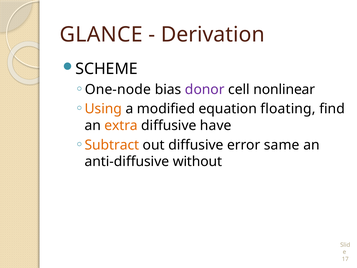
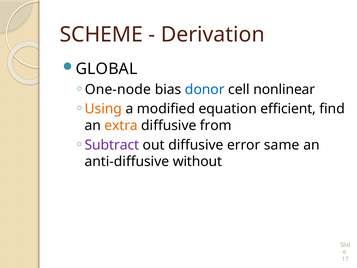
GLANCE: GLANCE -> SCHEME (101, 35)
SCHEME: SCHEME -> GLOBAL (106, 69)
donor colour: purple -> blue (205, 89)
floating: floating -> efficient (288, 109)
have: have -> from (216, 125)
Subtract colour: orange -> purple (112, 145)
